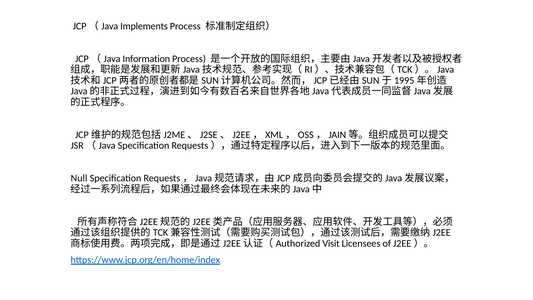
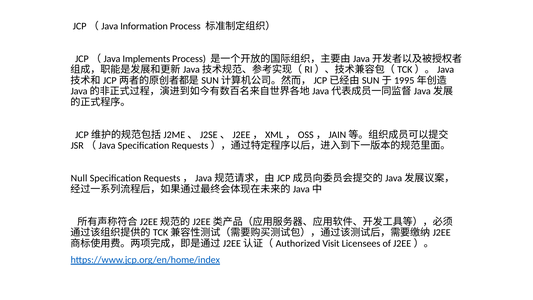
Implements: Implements -> Information (144, 26)
Information: Information -> Implements (146, 59)
